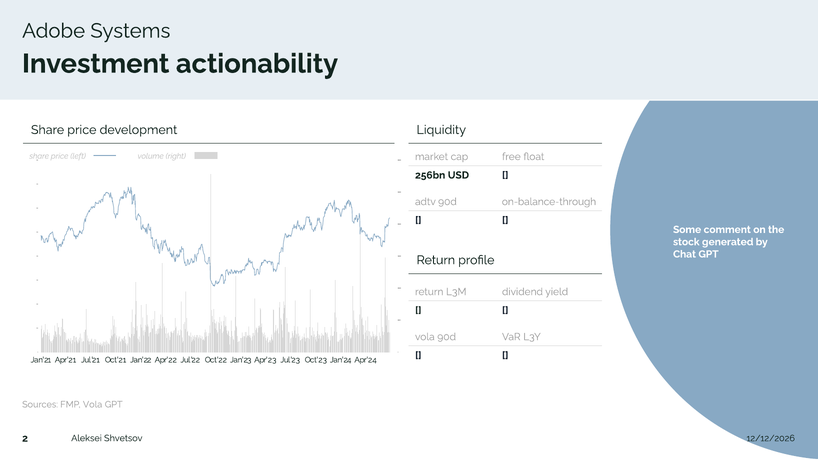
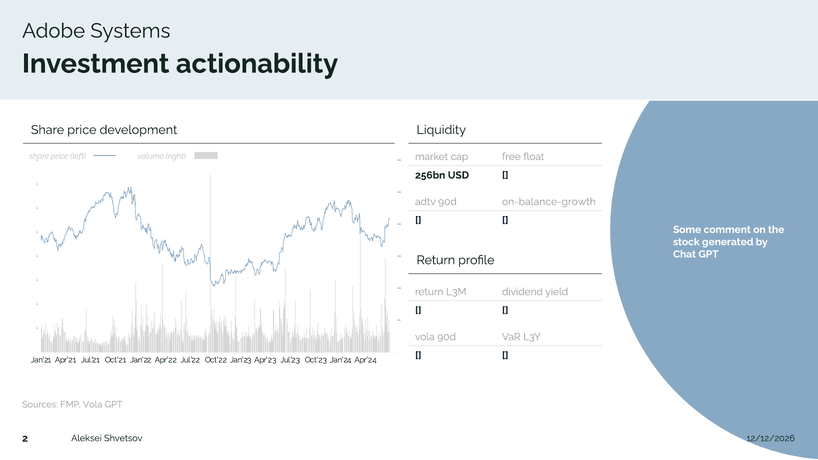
on-balance-through: on-balance-through -> on-balance-growth (549, 202)
